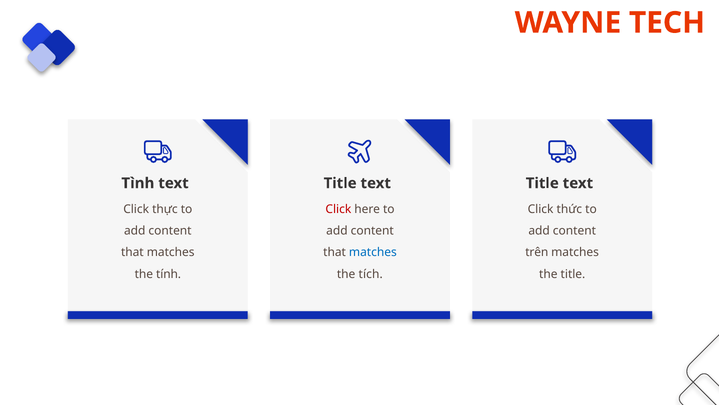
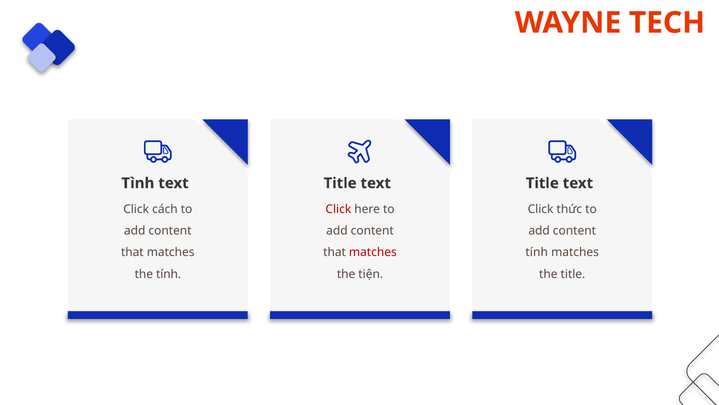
thực: thực -> cách (165, 209)
matches colour: blue -> red (373, 252)
trên: trên -> tính (537, 252)
tích: tích -> tiện (371, 274)
